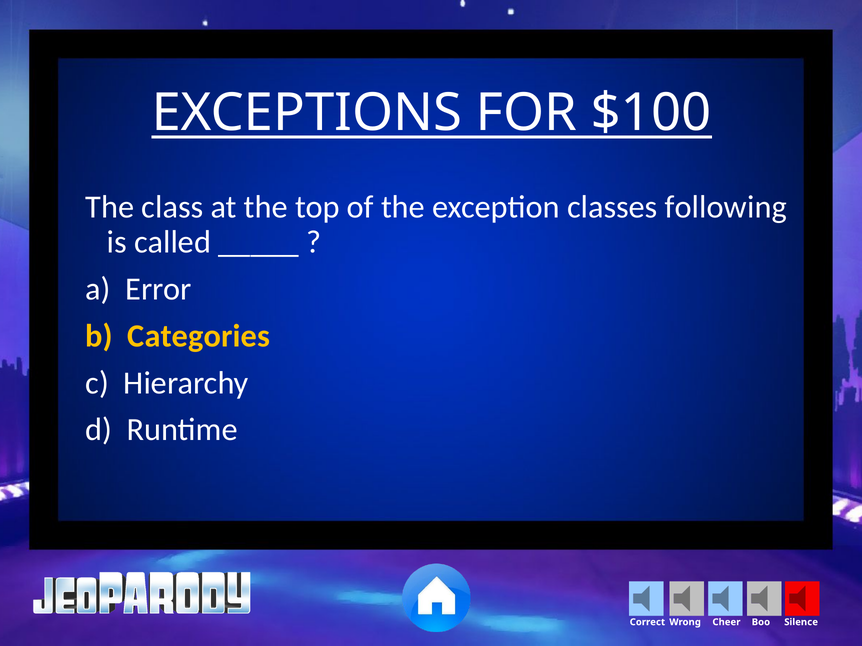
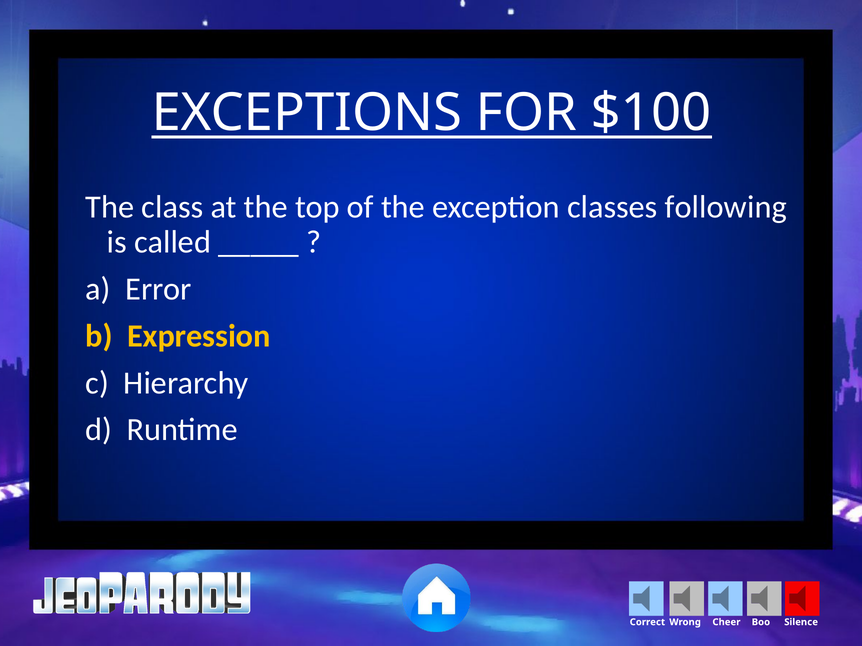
Categories: Categories -> Expression (199, 336)
